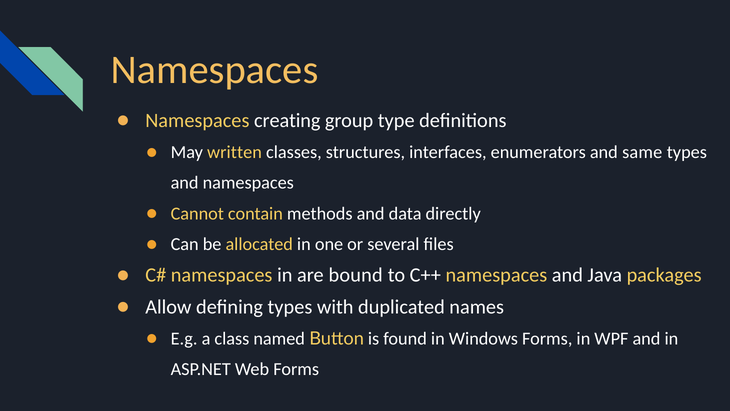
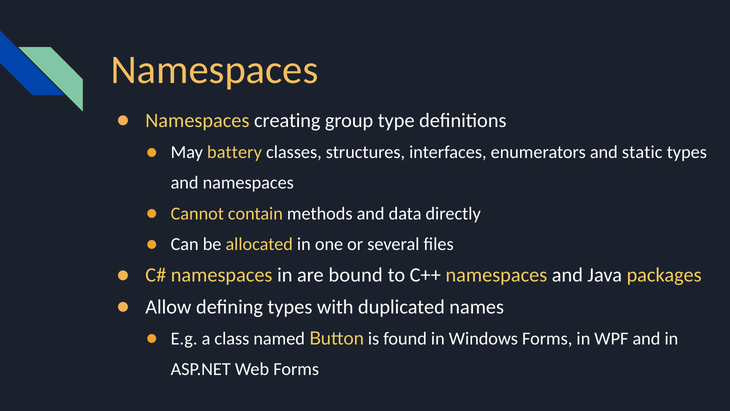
written: written -> battery (234, 152)
same: same -> static (642, 152)
